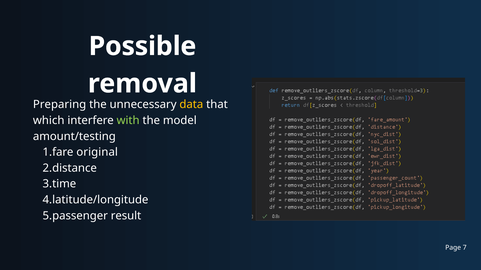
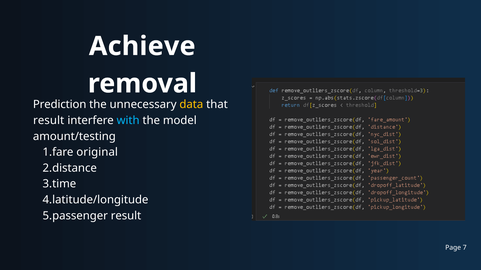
Possible: Possible -> Achieve (142, 46)
Preparing: Preparing -> Prediction (60, 105)
which: which -> result (49, 121)
with colour: light green -> light blue (128, 121)
